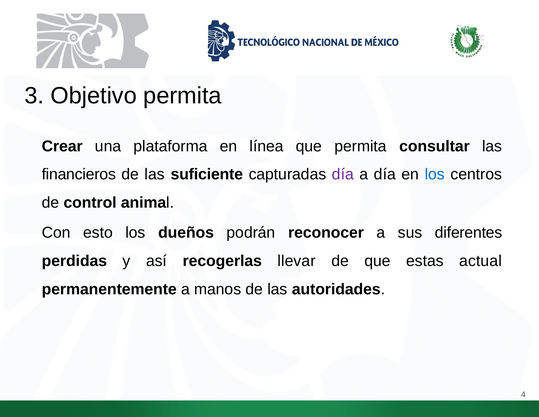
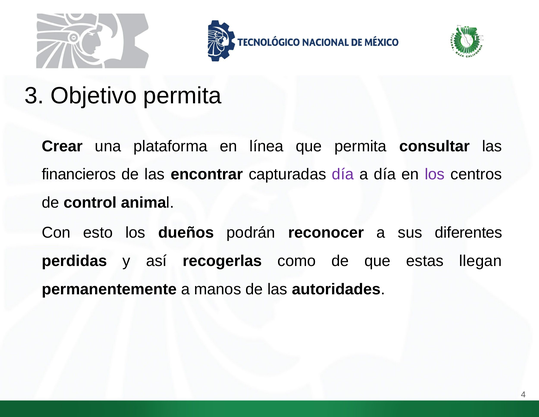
suficiente: suficiente -> encontrar (207, 174)
los colour: blue -> purple (435, 174)
llevar: llevar -> como (297, 261)
actual: actual -> llegan (481, 261)
